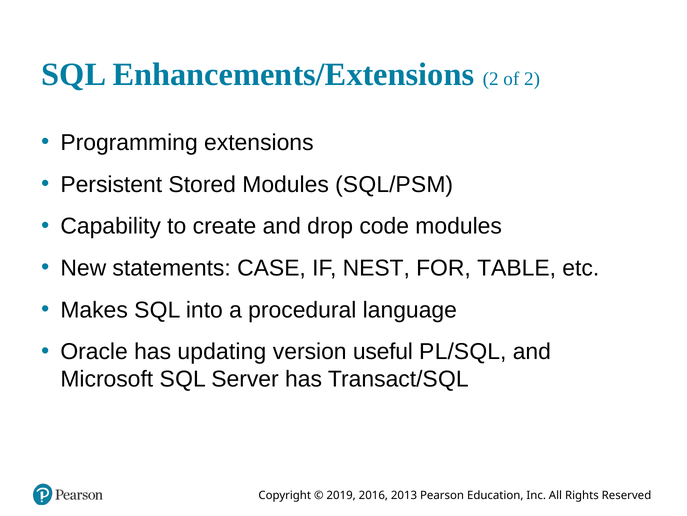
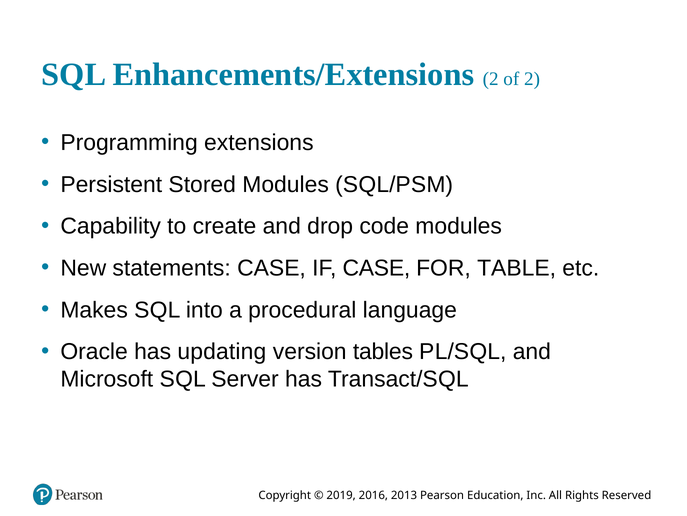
IF NEST: NEST -> CASE (376, 268)
useful: useful -> tables (383, 351)
